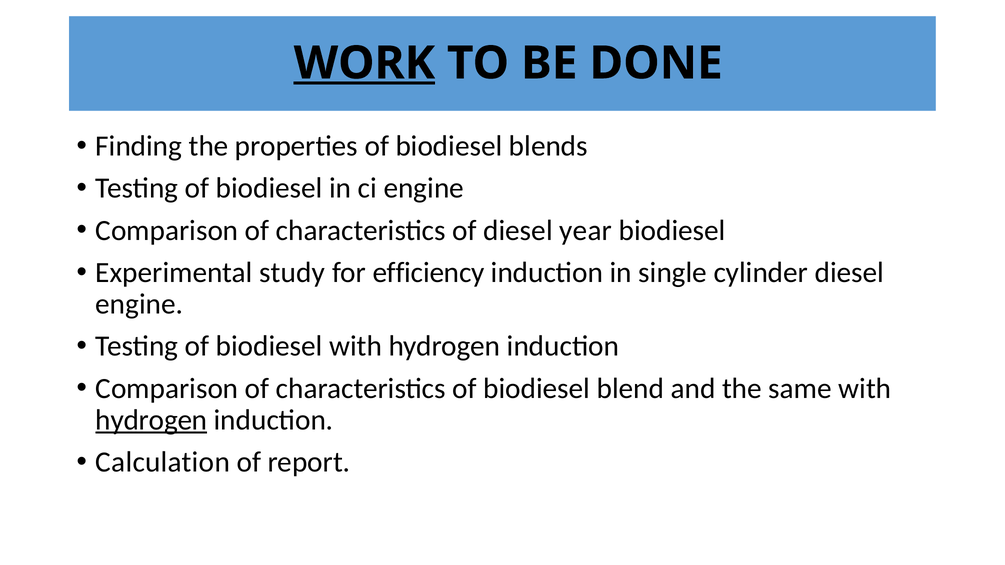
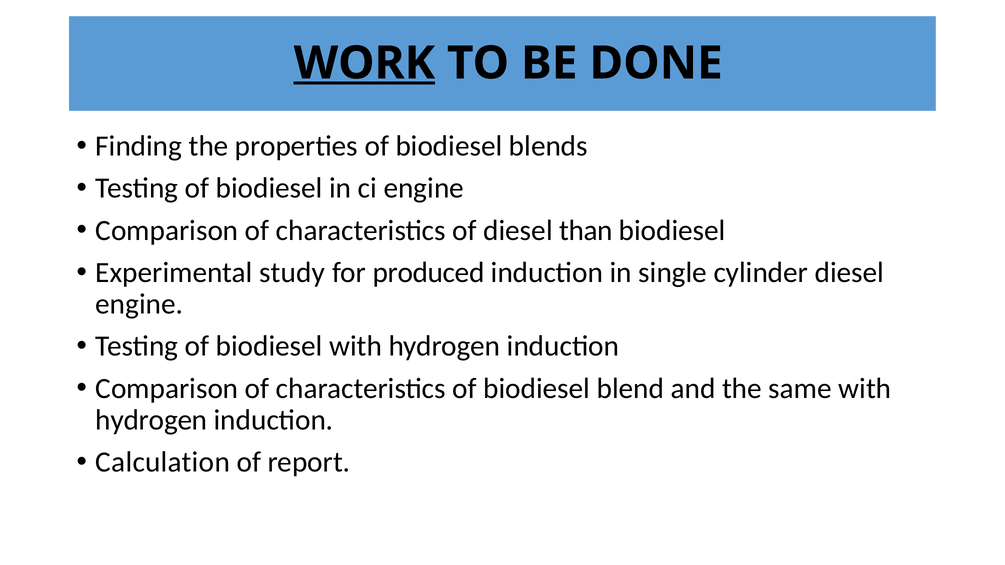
year: year -> than (586, 231)
efficiency: efficiency -> produced (429, 273)
hydrogen underline: present -> none (151, 420)
